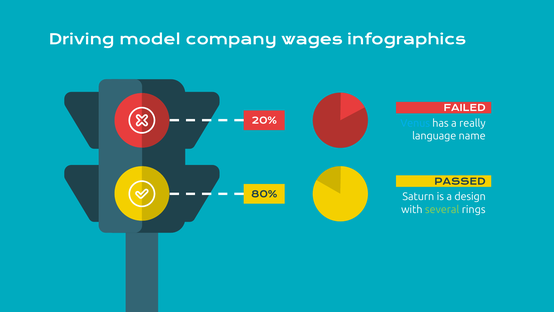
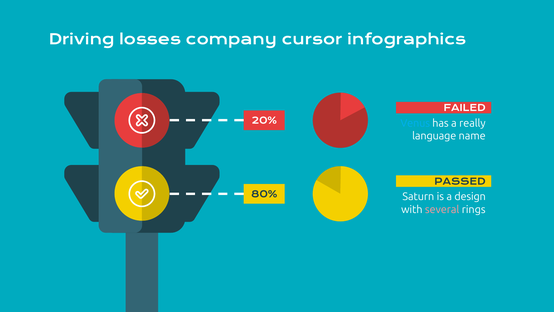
model: model -> losses (150, 40)
wages: wages -> cursor (312, 40)
several colour: light green -> pink (442, 209)
